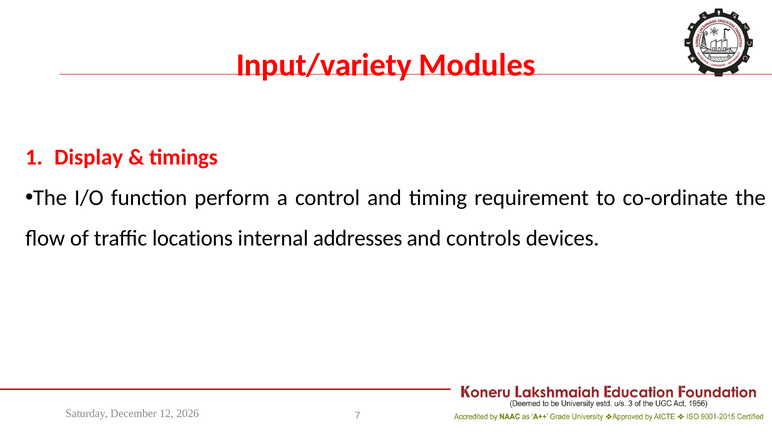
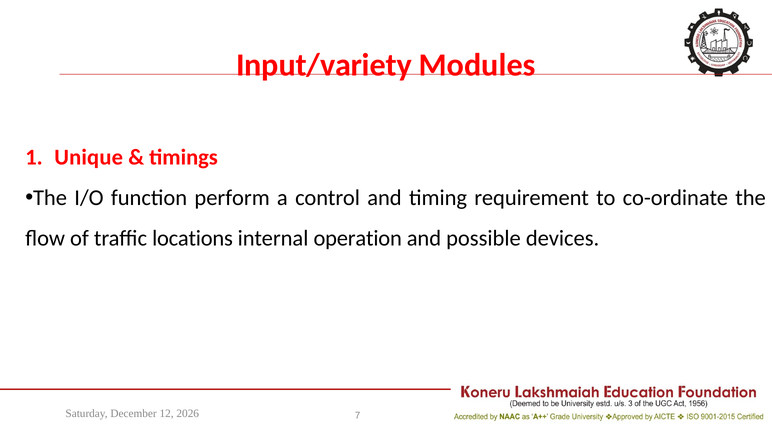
Display: Display -> Unique (89, 157)
addresses: addresses -> operation (358, 238)
controls: controls -> possible (483, 238)
